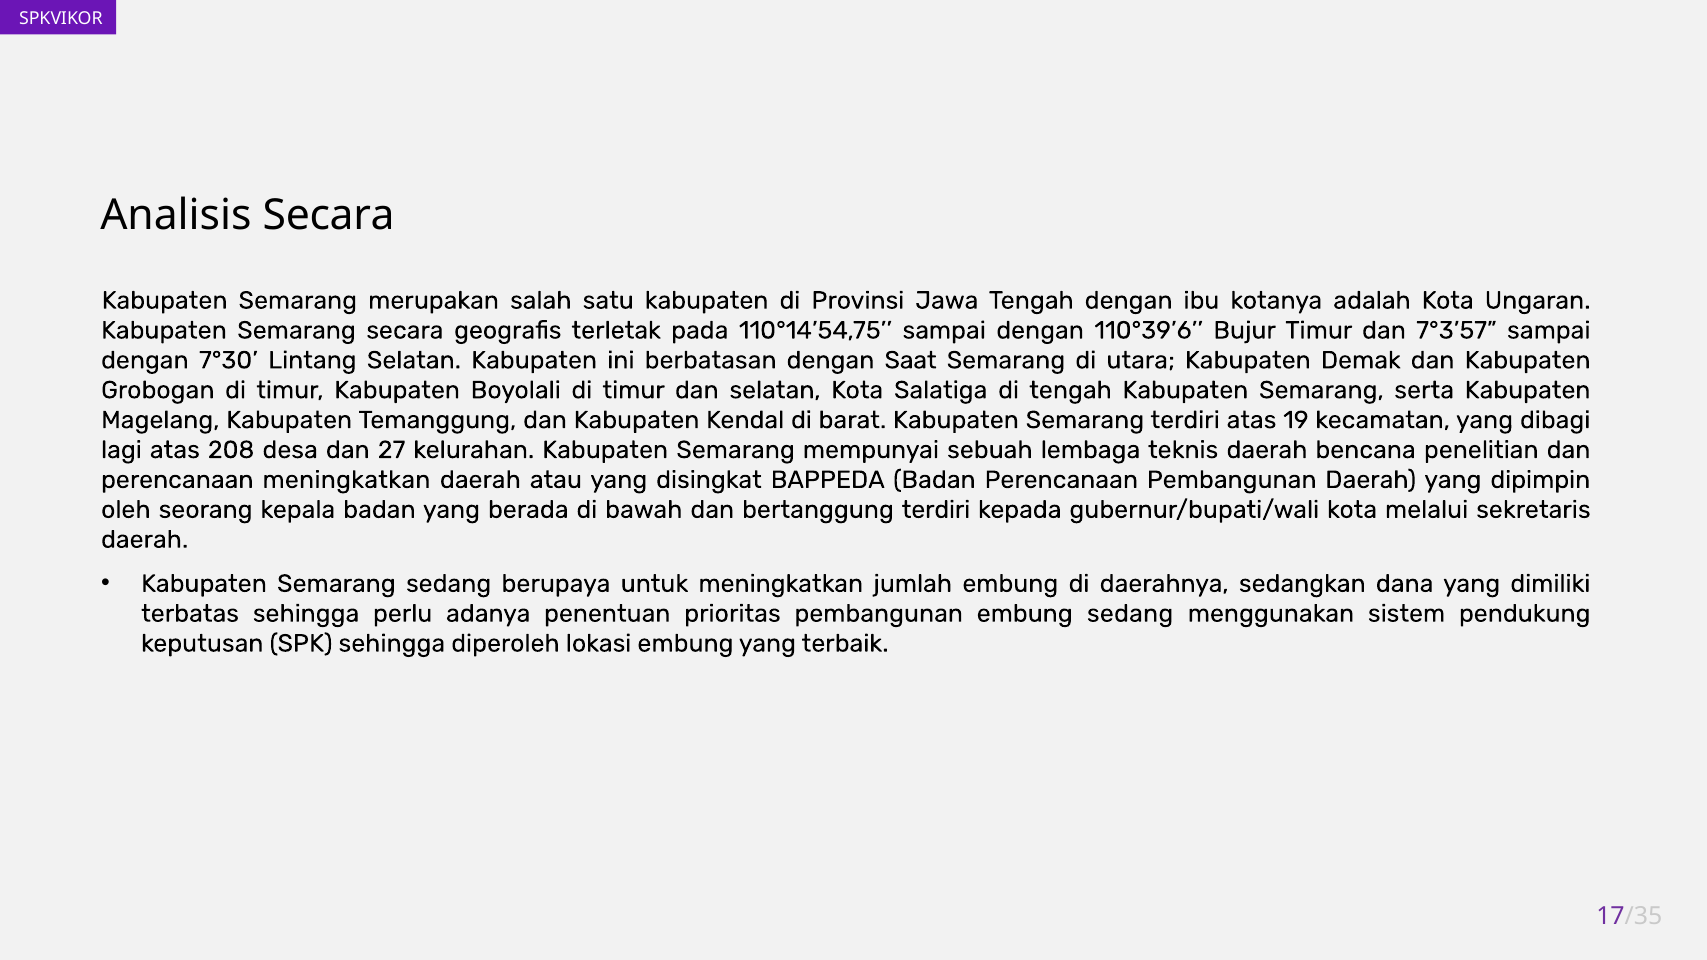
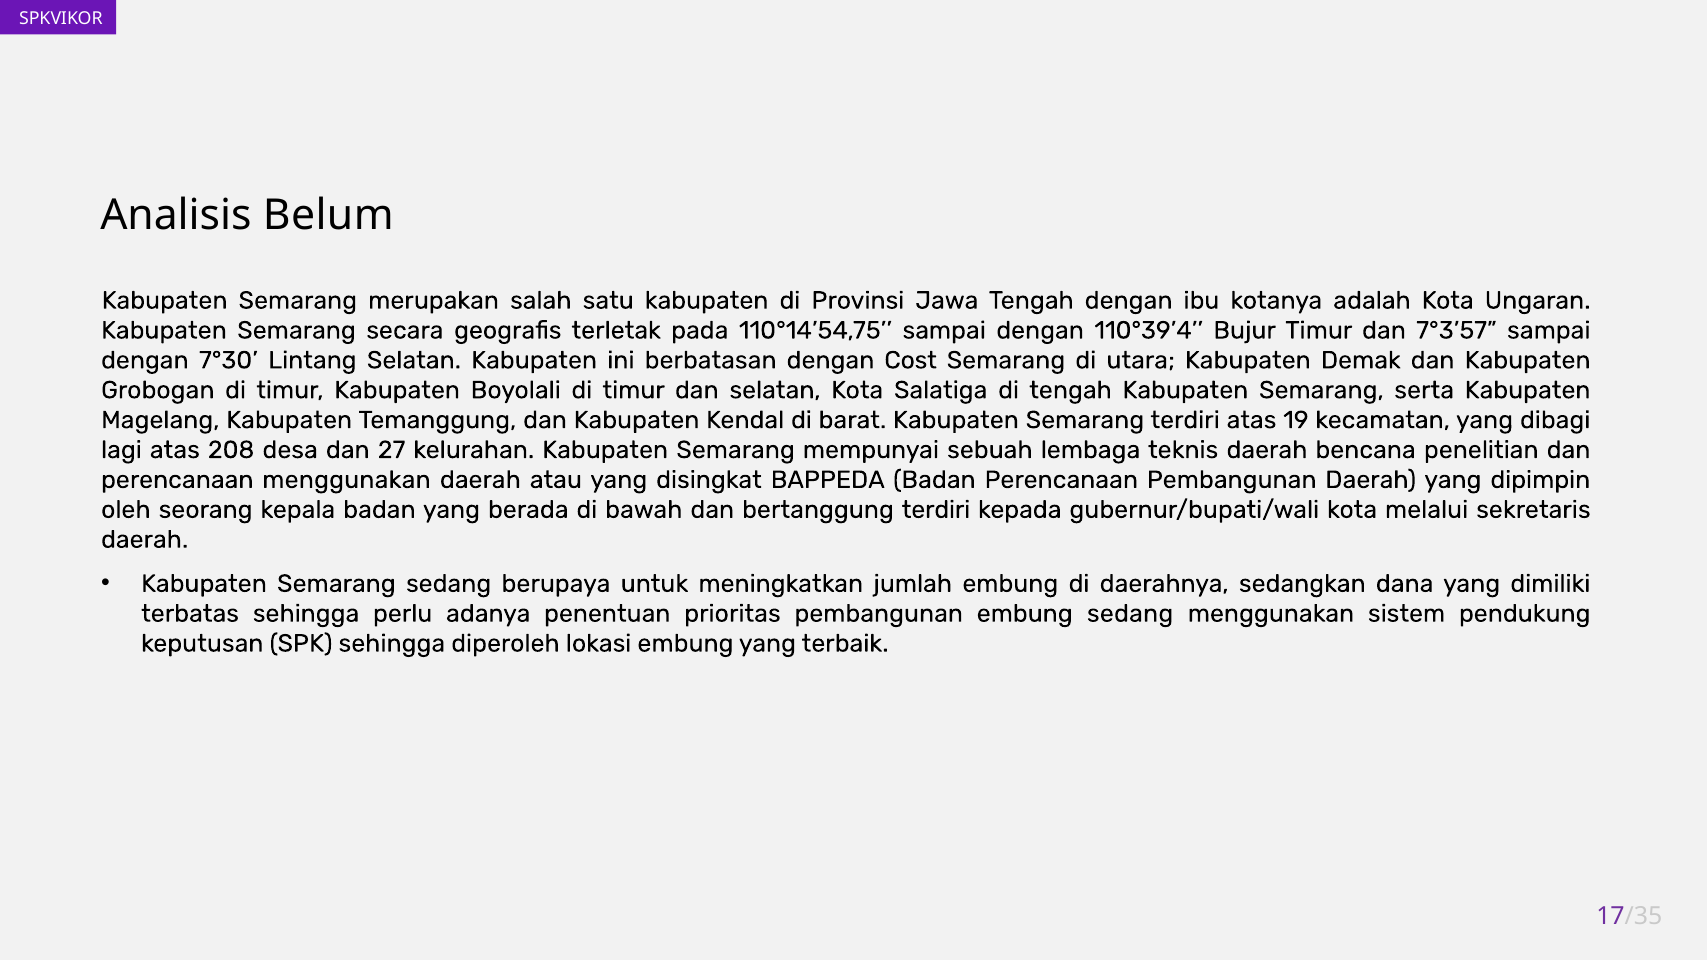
Analisis Secara: Secara -> Belum (328, 216)
110°39’6: 110°39’6 -> 110°39’4 (1149, 330)
Saat: Saat -> Cost (911, 360)
perencanaan meningkatkan: meningkatkan -> menggunakan (347, 480)
